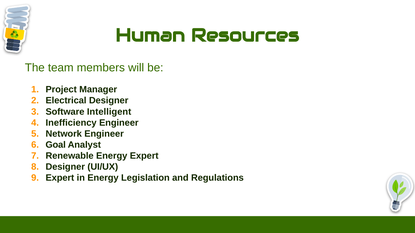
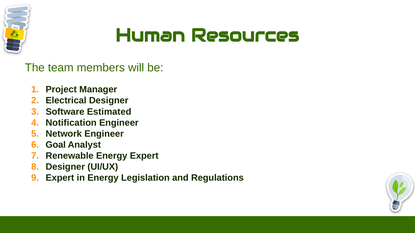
Intelligent: Intelligent -> Estimated (109, 112)
Inefficiency: Inefficiency -> Notification (71, 123)
